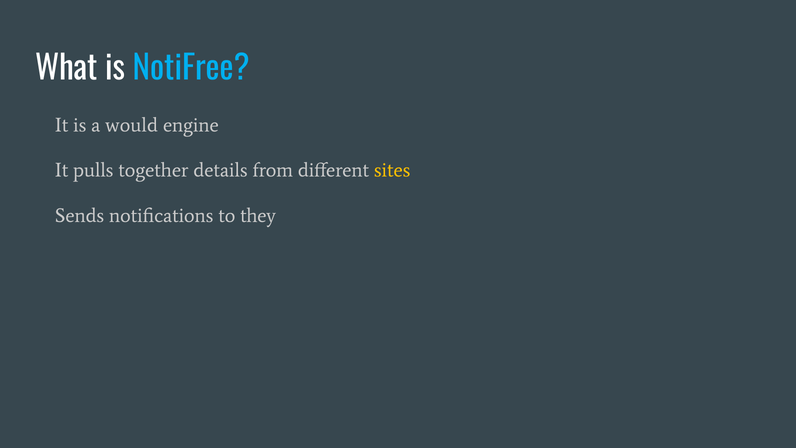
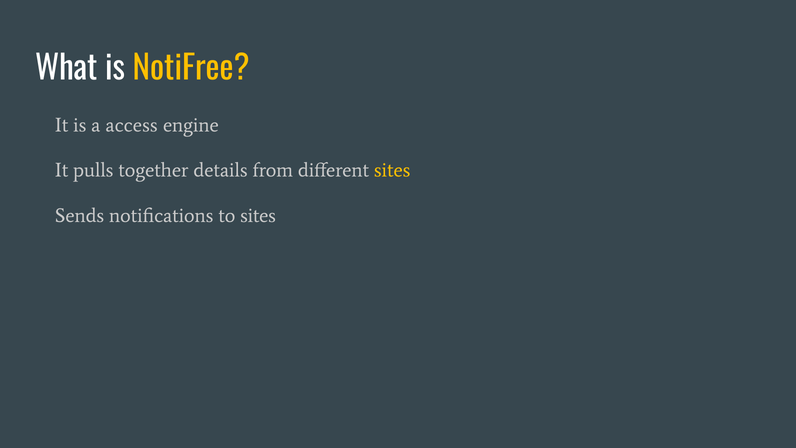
NotiFree colour: light blue -> yellow (191, 69)
would: would -> access (132, 125)
to they: they -> sites (258, 215)
